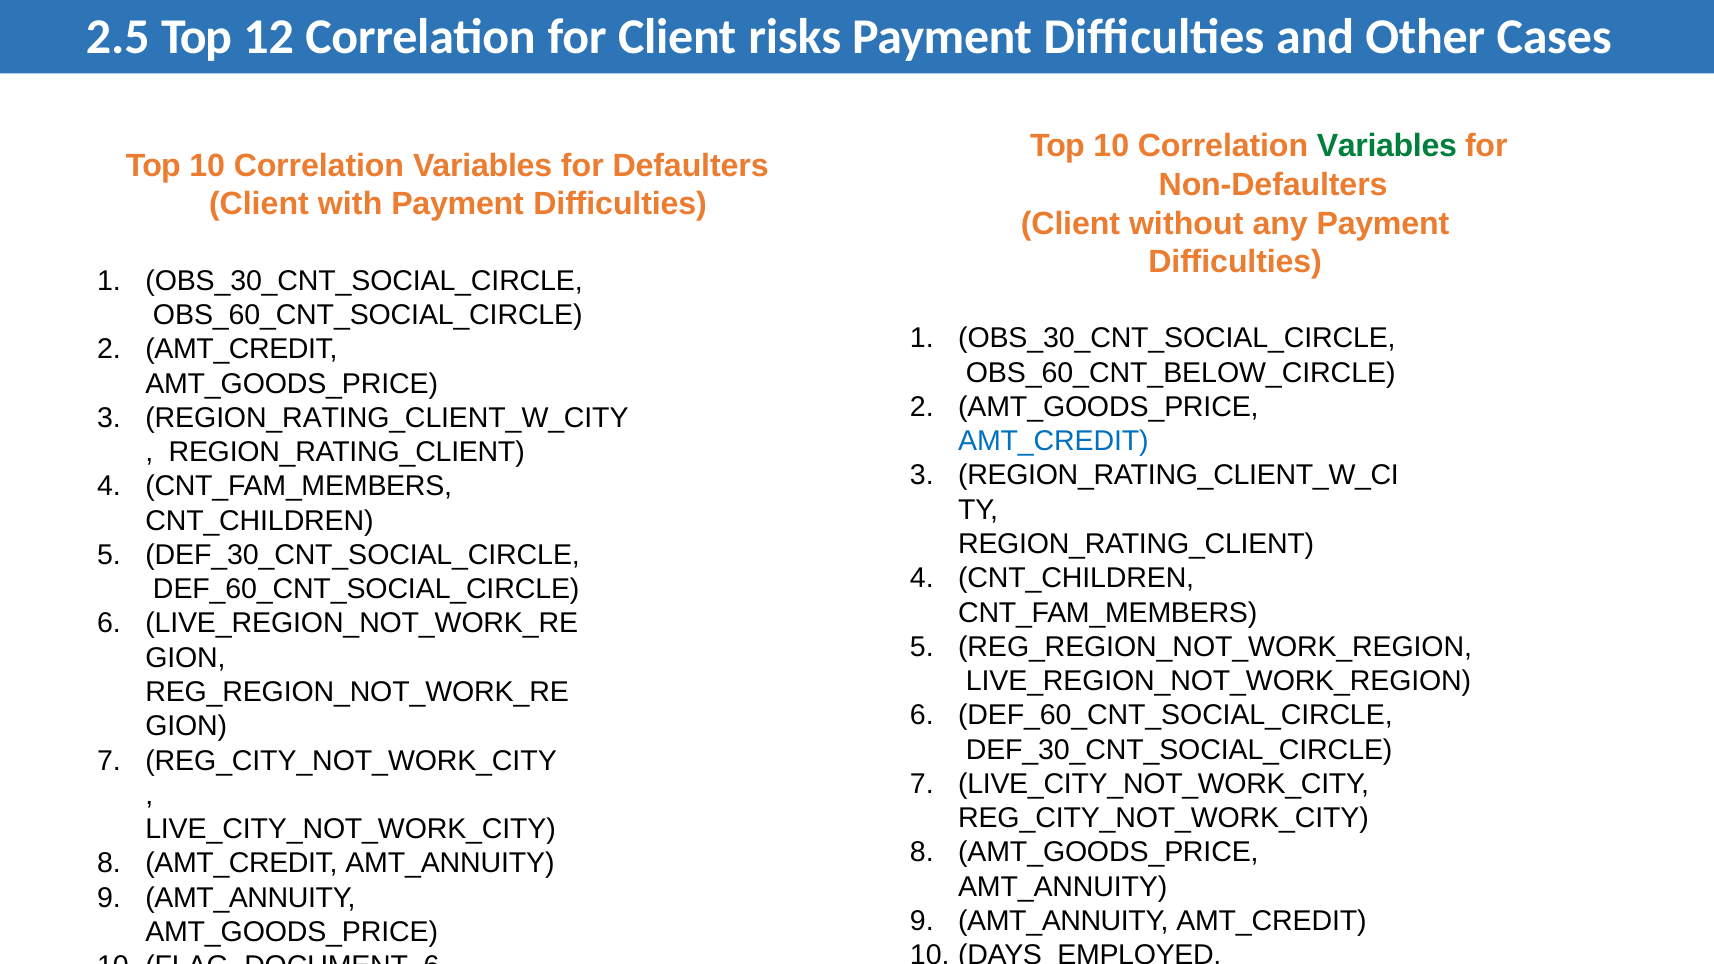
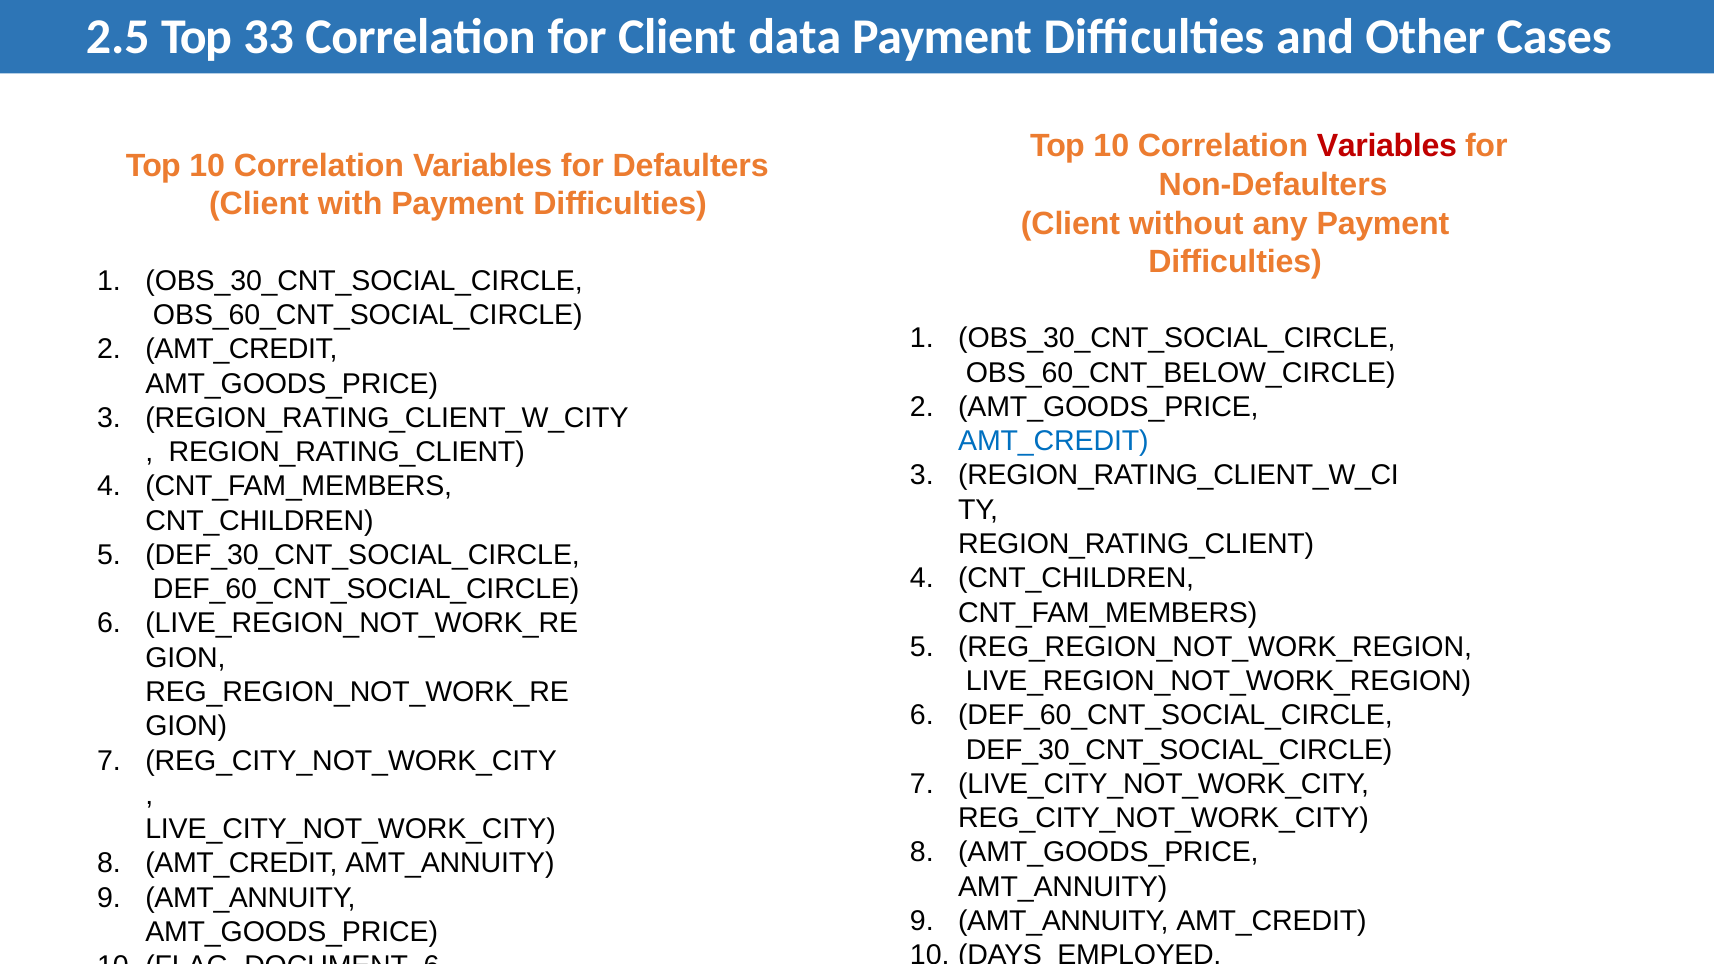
12: 12 -> 33 (269, 37)
risks: risks -> data (795, 37)
Variables colour: green -> red (1387, 146)
